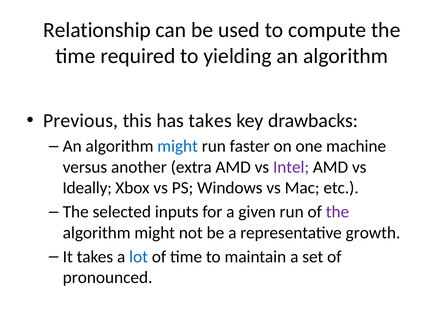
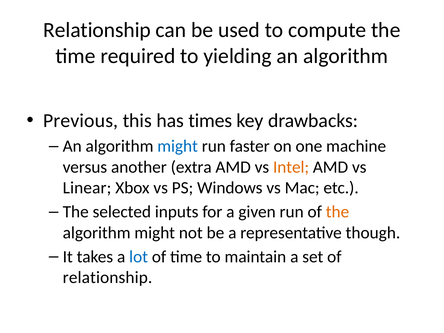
has takes: takes -> times (210, 121)
Intel colour: purple -> orange (291, 167)
Ideally: Ideally -> Linear (87, 188)
the colour: purple -> orange (337, 212)
growth: growth -> though (373, 233)
pronounced: pronounced -> relationship (108, 278)
